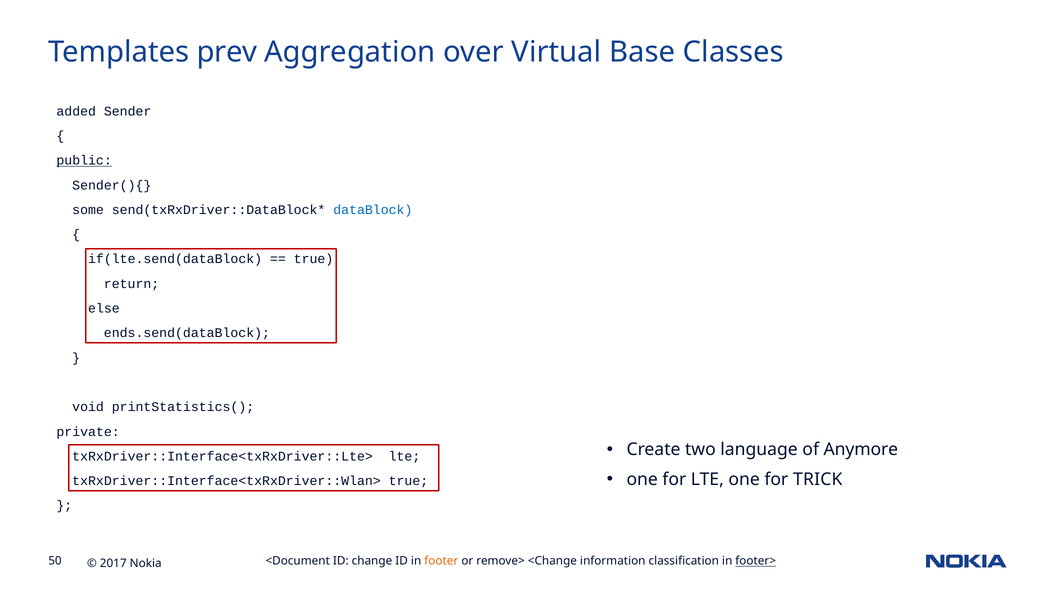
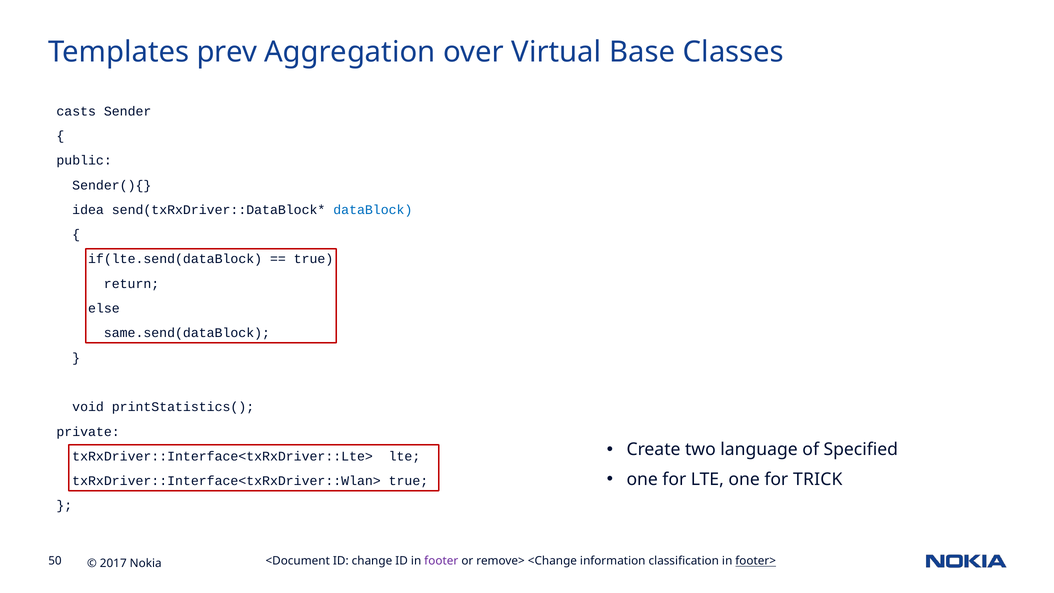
added: added -> casts (76, 111)
public underline: present -> none (84, 160)
some: some -> idea (88, 210)
ends.send(dataBlock: ends.send(dataBlock -> same.send(dataBlock (187, 333)
Anymore: Anymore -> Specified (861, 450)
footer colour: orange -> purple (441, 561)
